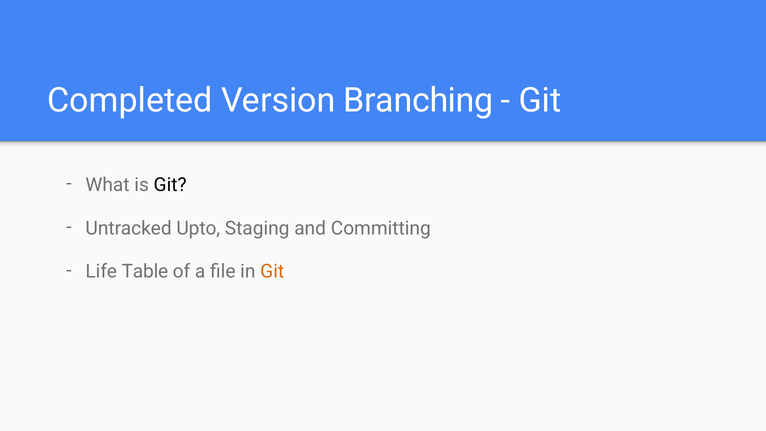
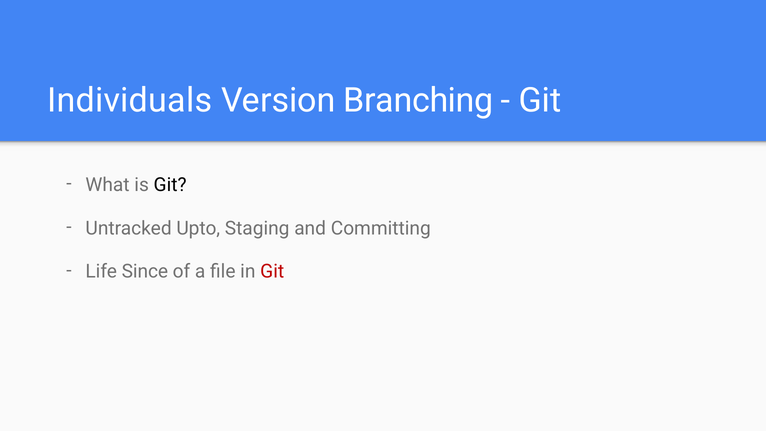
Completed: Completed -> Individuals (130, 100)
Table: Table -> Since (145, 272)
Git colour: orange -> red (272, 272)
